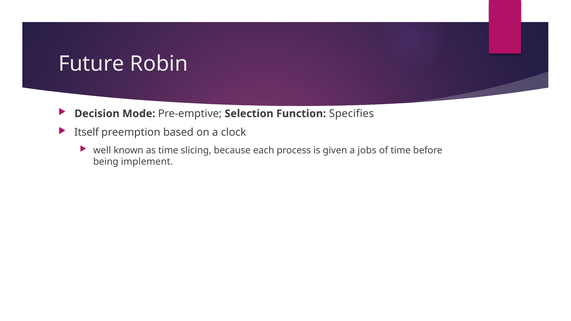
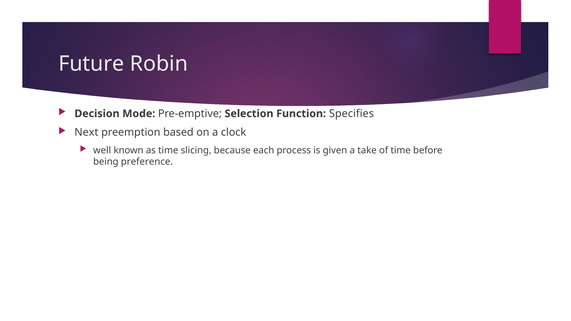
Itself: Itself -> Next (86, 132)
jobs: jobs -> take (367, 150)
implement: implement -> preference (147, 162)
